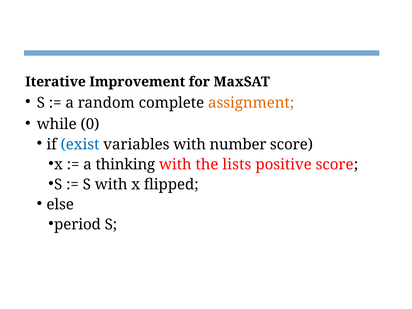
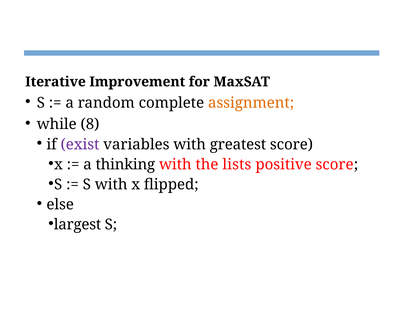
0: 0 -> 8 (90, 124)
exist colour: blue -> purple (80, 144)
number: number -> greatest (238, 144)
period: period -> largest (78, 225)
